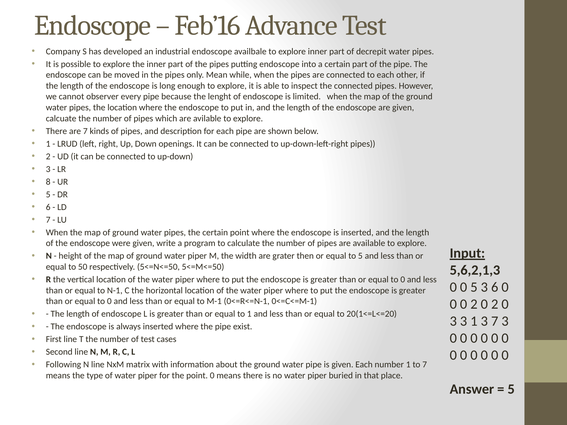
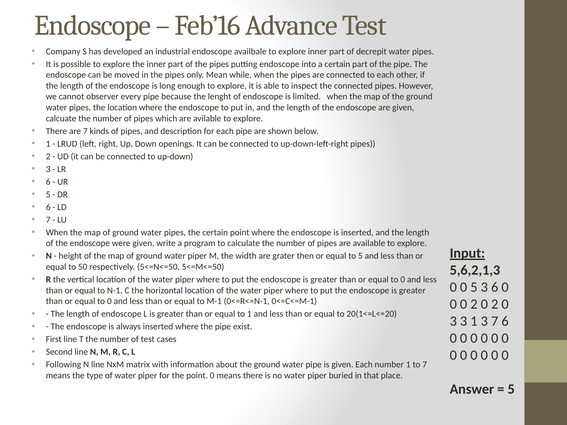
8: 8 -> 6 (48, 182)
7 3: 3 -> 6 (505, 321)
